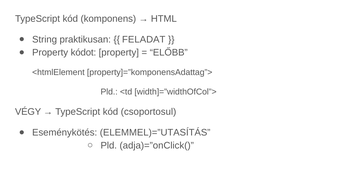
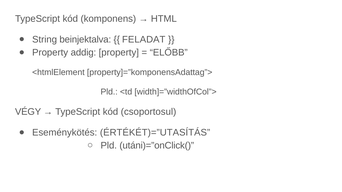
praktikusan: praktikusan -> beinjektalva (85, 39)
kódot: kódot -> addig (83, 53)
ELEMMEL)=”UTASÍTÁS: ELEMMEL)=”UTASÍTÁS -> ÉRTÉKÉT)=”UTASÍTÁS (155, 133)
adja)=”onClick(: adja)=”onClick( -> utáni)=”onClick( (157, 146)
